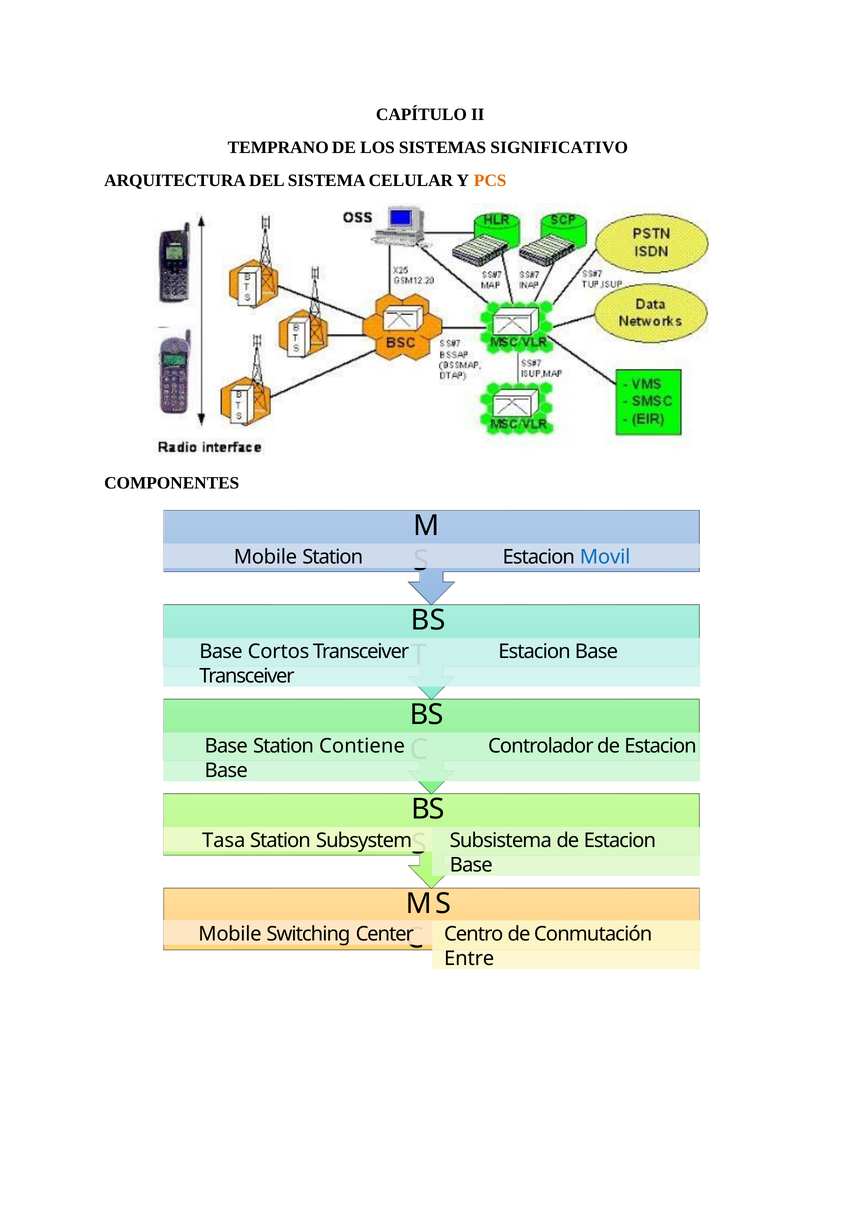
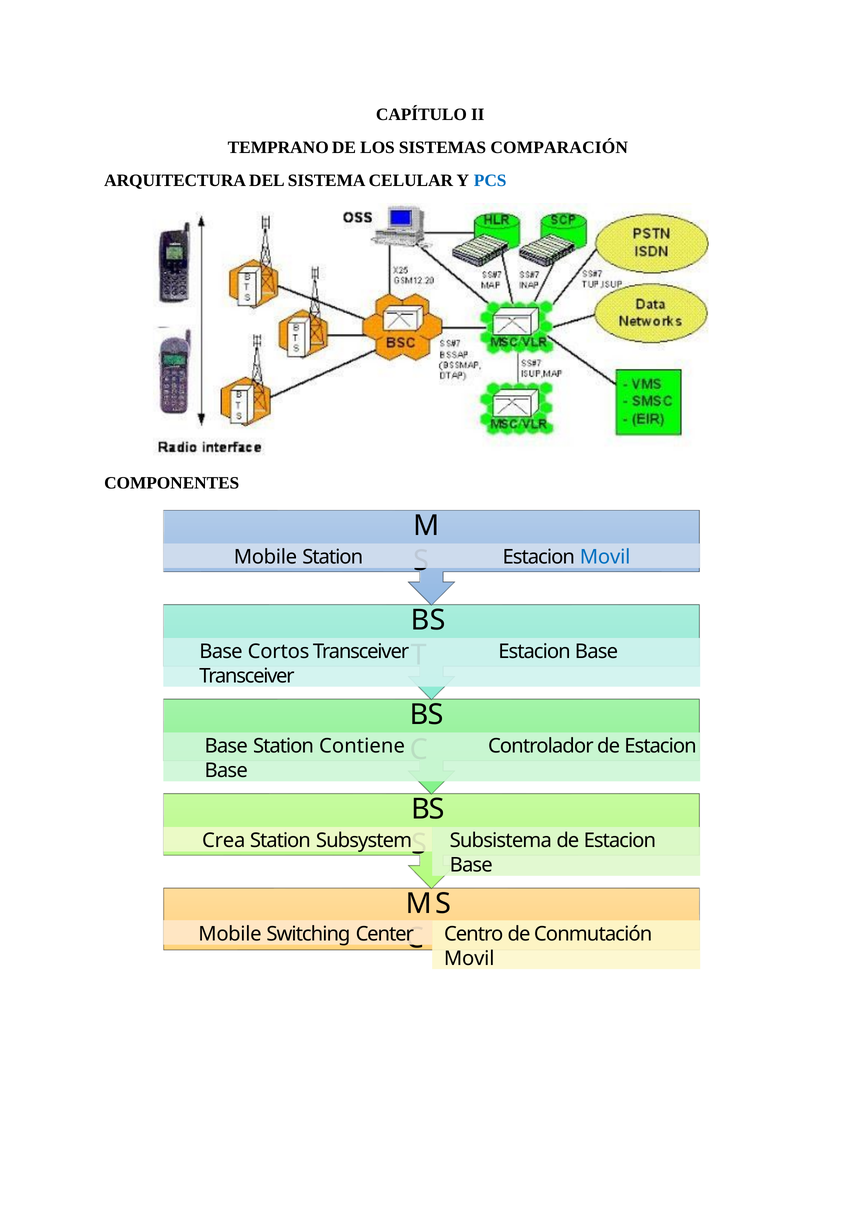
SIGNIFICATIVO: SIGNIFICATIVO -> COMPARACIÓN (559, 148)
PCS colour: orange -> blue (490, 181)
Tasa: Tasa -> Crea (224, 841)
Entre: Entre -> Movil (469, 959)
